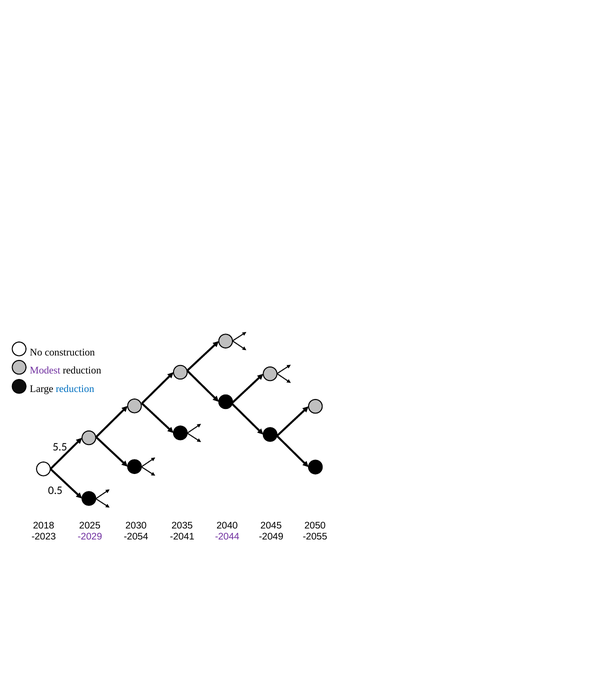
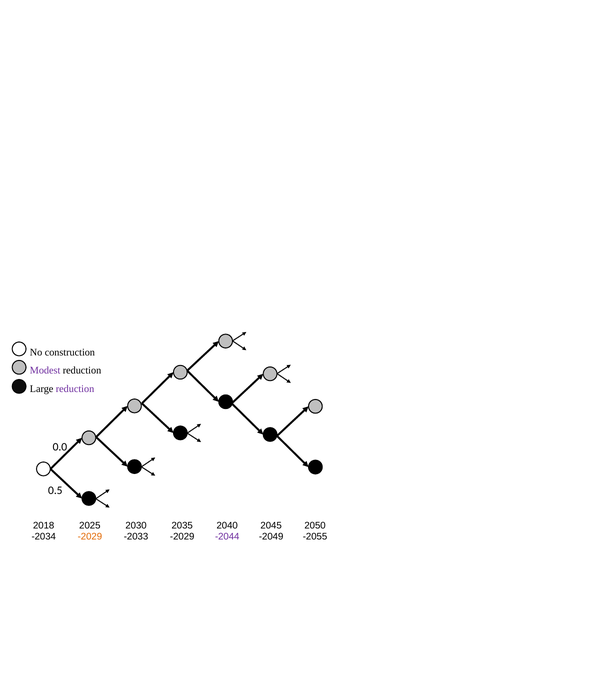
reduction colour: blue -> purple (75, 389)
5.5: 5.5 -> 0.0 (60, 447)
-2023: -2023 -> -2034 (44, 536)
-2029 colour: purple -> orange (90, 536)
-2054: -2054 -> -2033 (136, 536)
-2041: -2041 -> -2029 (182, 536)
